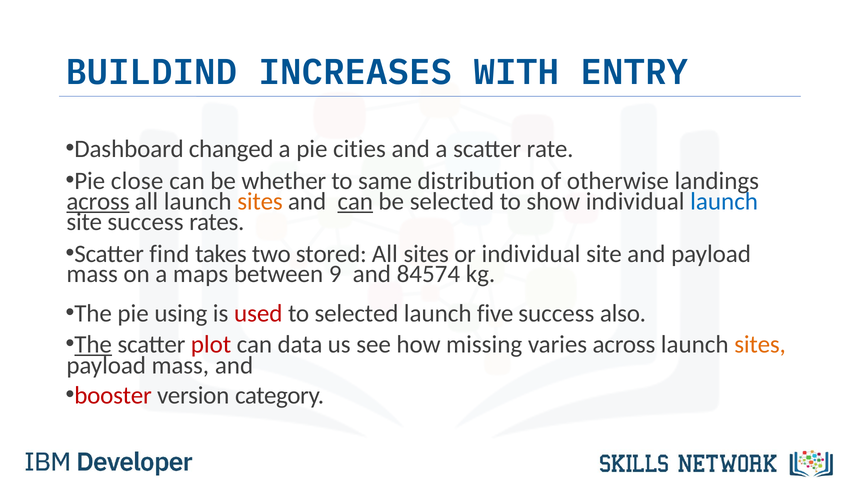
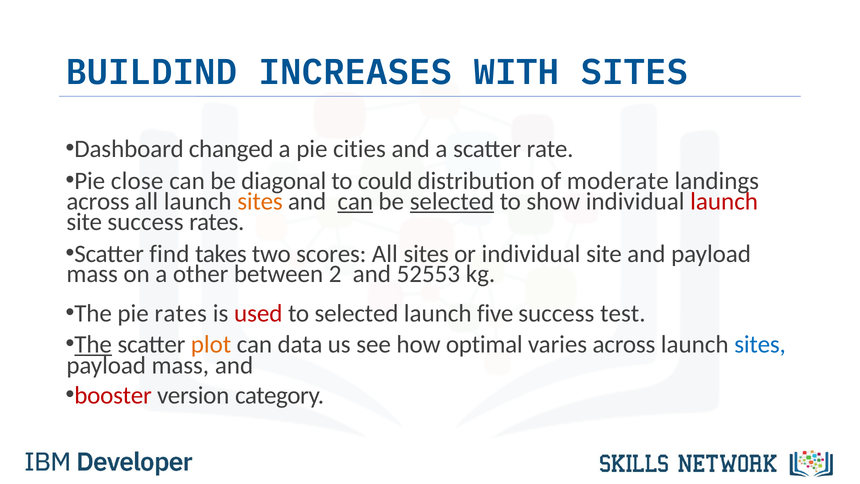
WITH ENTRY: ENTRY -> SITES (635, 72)
whether: whether -> diagonal (284, 181)
same: same -> could (385, 181)
otherwise: otherwise -> moderate (618, 181)
across underline: present -> none (98, 201)
selected underline: none -> present (452, 201)
launch colour: blue -> red (724, 201)
stored: stored -> scores (331, 254)
maps: maps -> other (201, 274)
9: 9 -> 2 (335, 274)
84574: 84574 -> 52553 (428, 274)
pie using: using -> rates (181, 313)
also: also -> test (623, 313)
plot colour: red -> orange (211, 344)
missing: missing -> optimal (484, 344)
sites colour: orange -> blue (760, 344)
